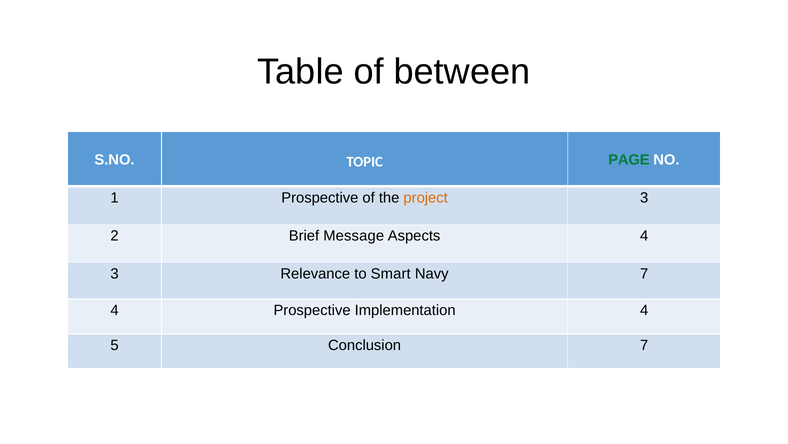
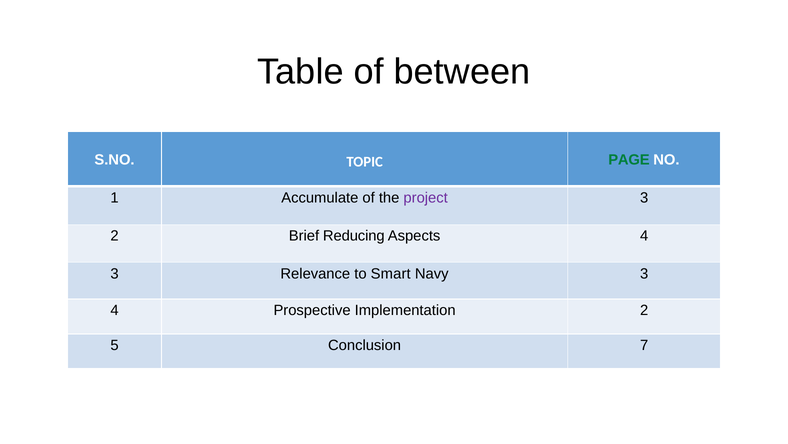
1 Prospective: Prospective -> Accumulate (320, 197)
project colour: orange -> purple (426, 197)
Message: Message -> Reducing (354, 236)
Navy 7: 7 -> 3 (644, 273)
Implementation 4: 4 -> 2 (644, 310)
